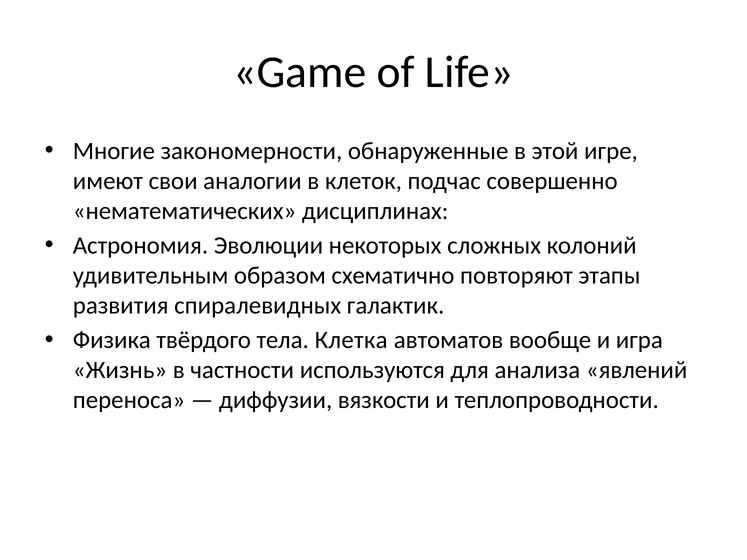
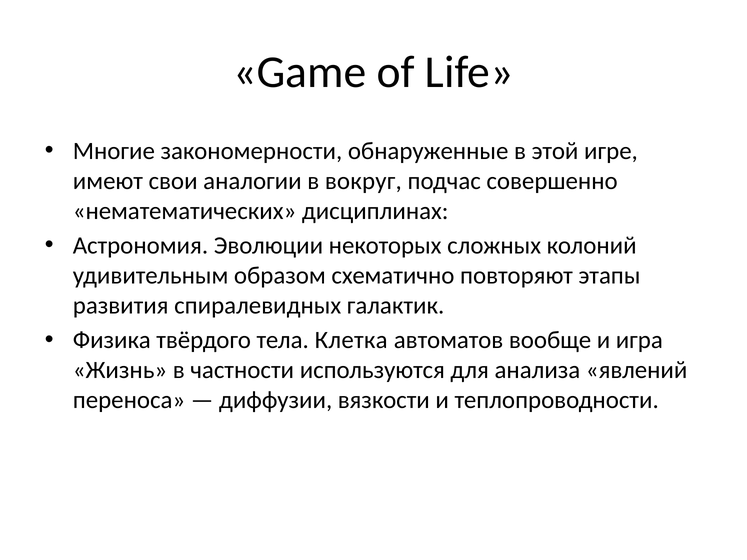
клеток: клеток -> вокруг (363, 181)
